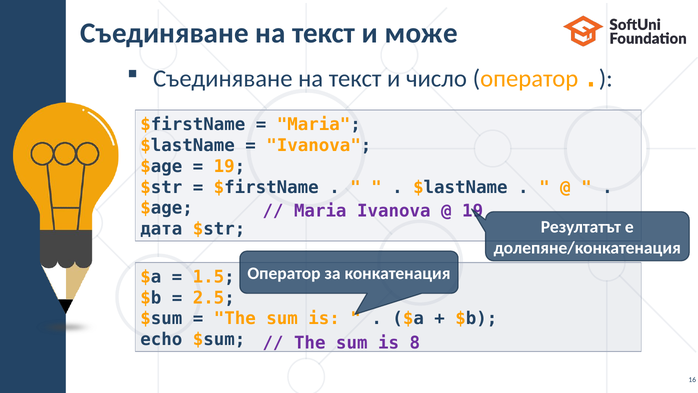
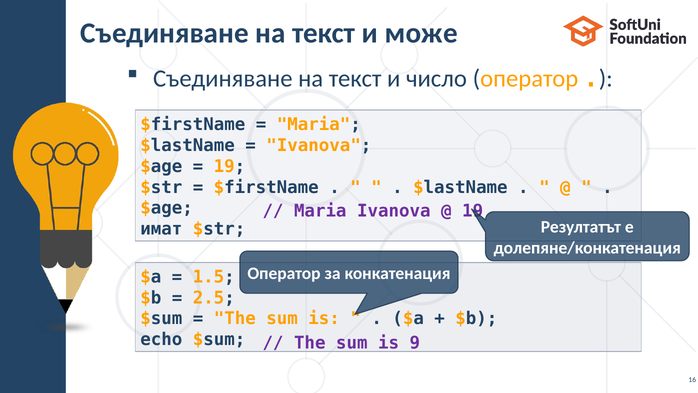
дата: дата -> имат (161, 229)
8: 8 -> 9 (415, 343)
